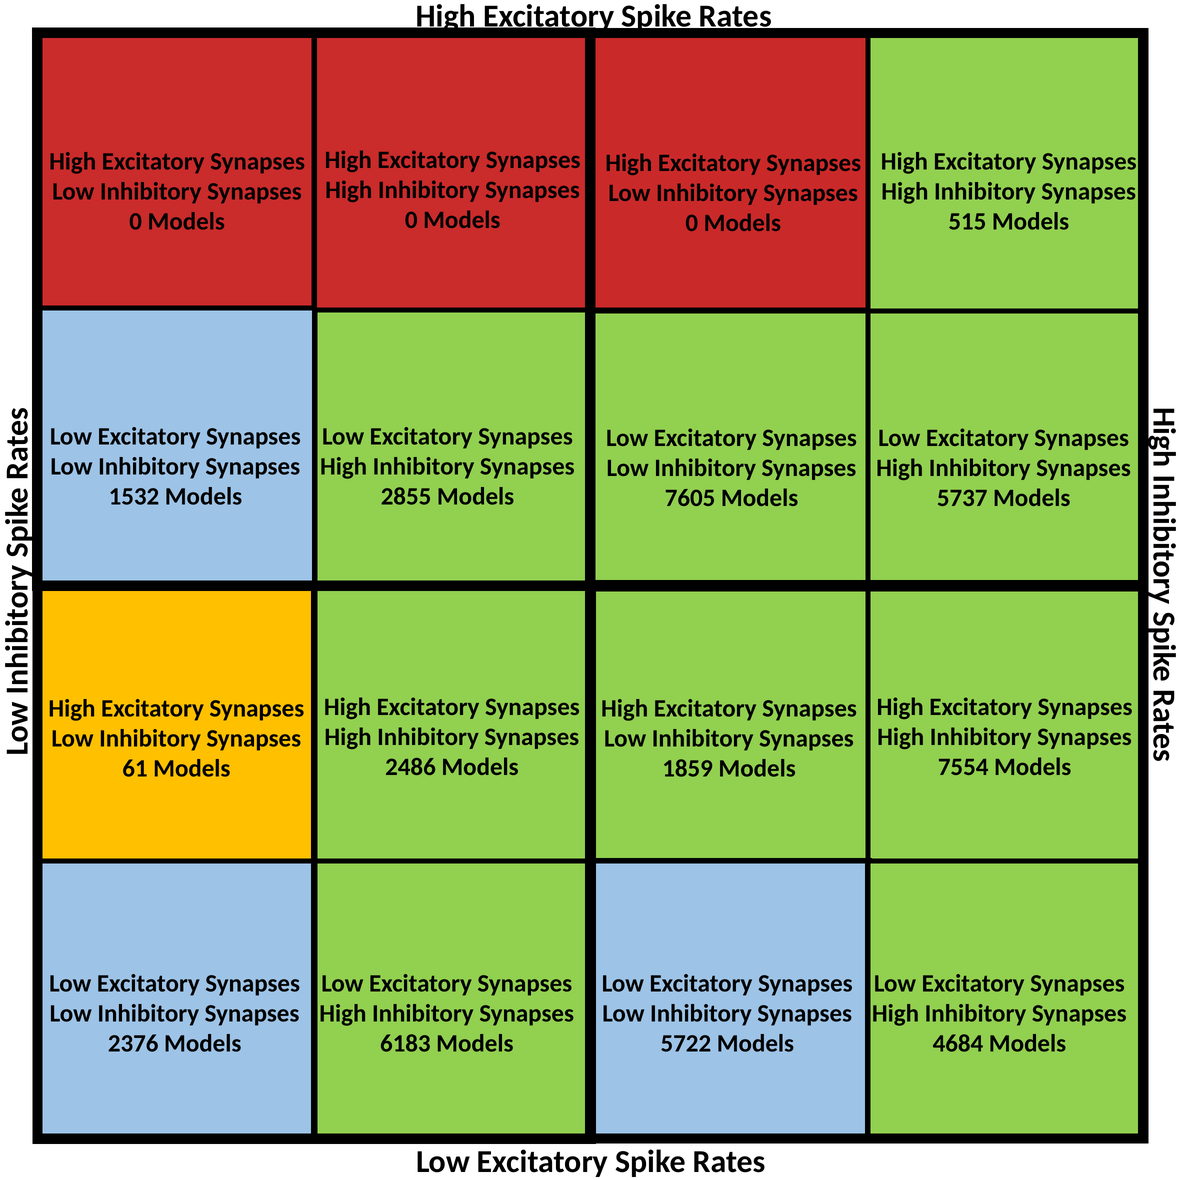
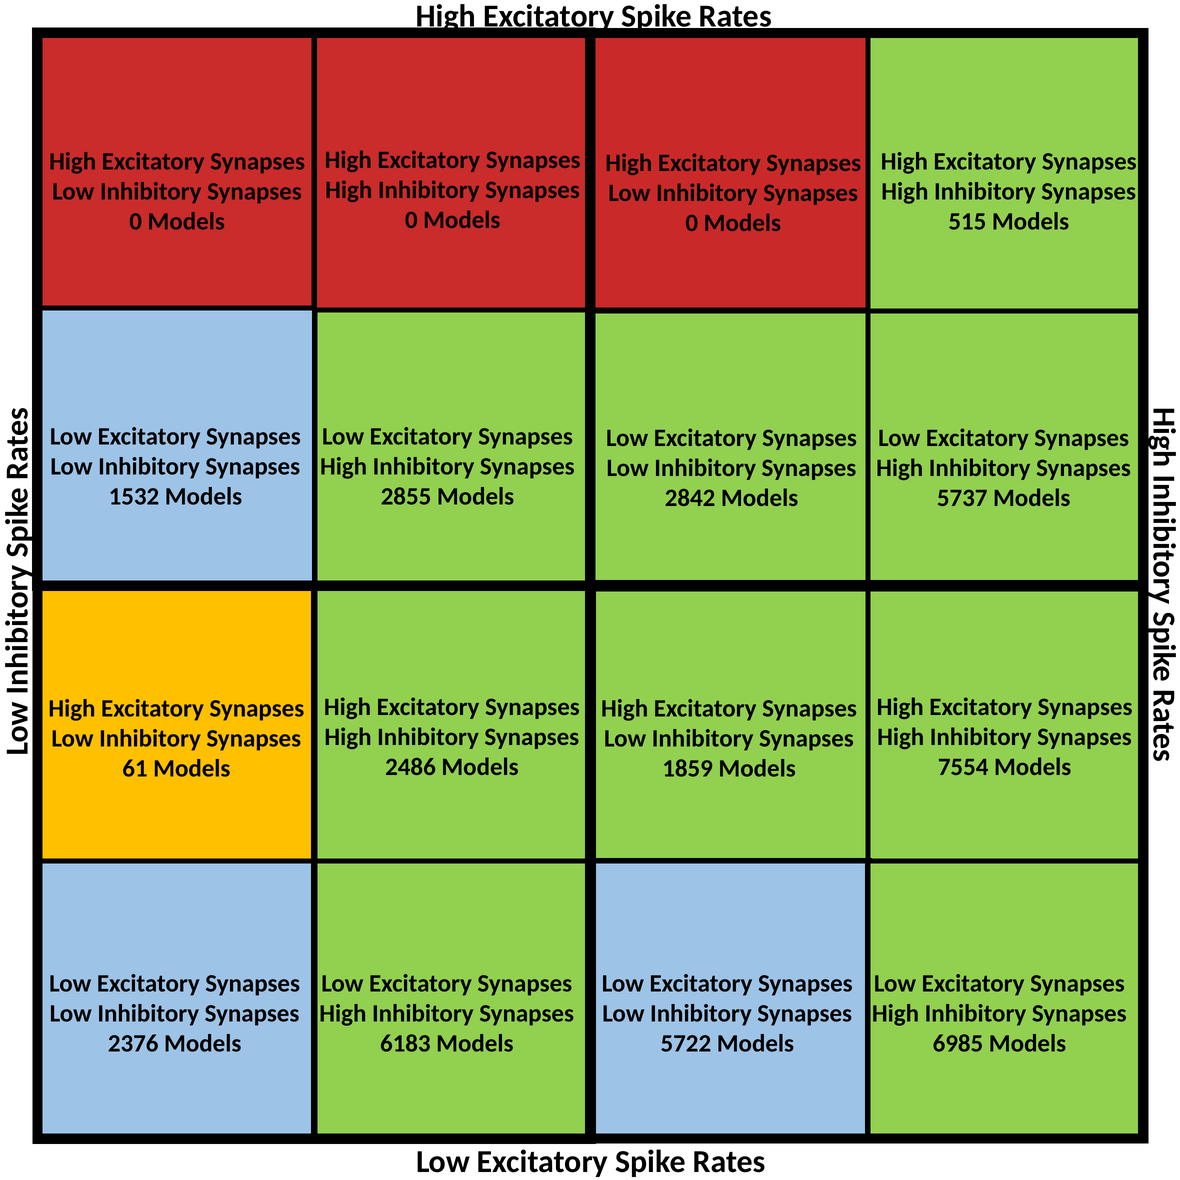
7605: 7605 -> 2842 (690, 498)
4684: 4684 -> 6985 (958, 1044)
